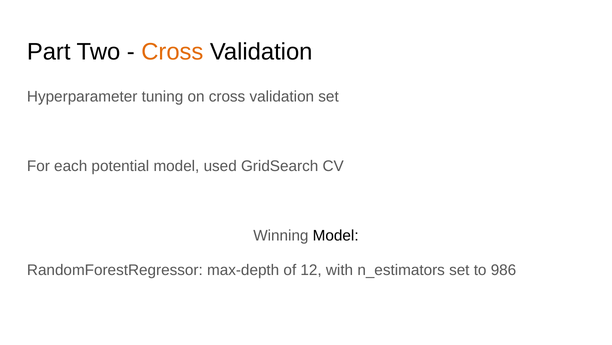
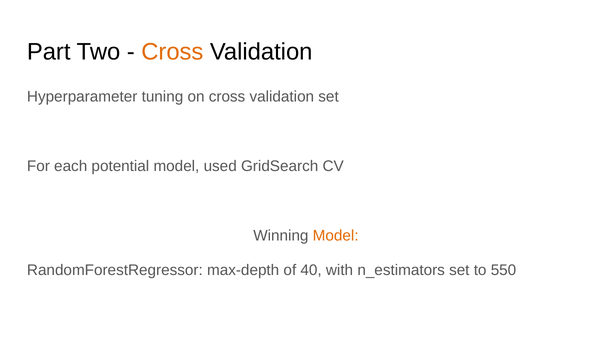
Model colour: black -> orange (336, 235)
12: 12 -> 40 (311, 270)
986: 986 -> 550 (503, 270)
